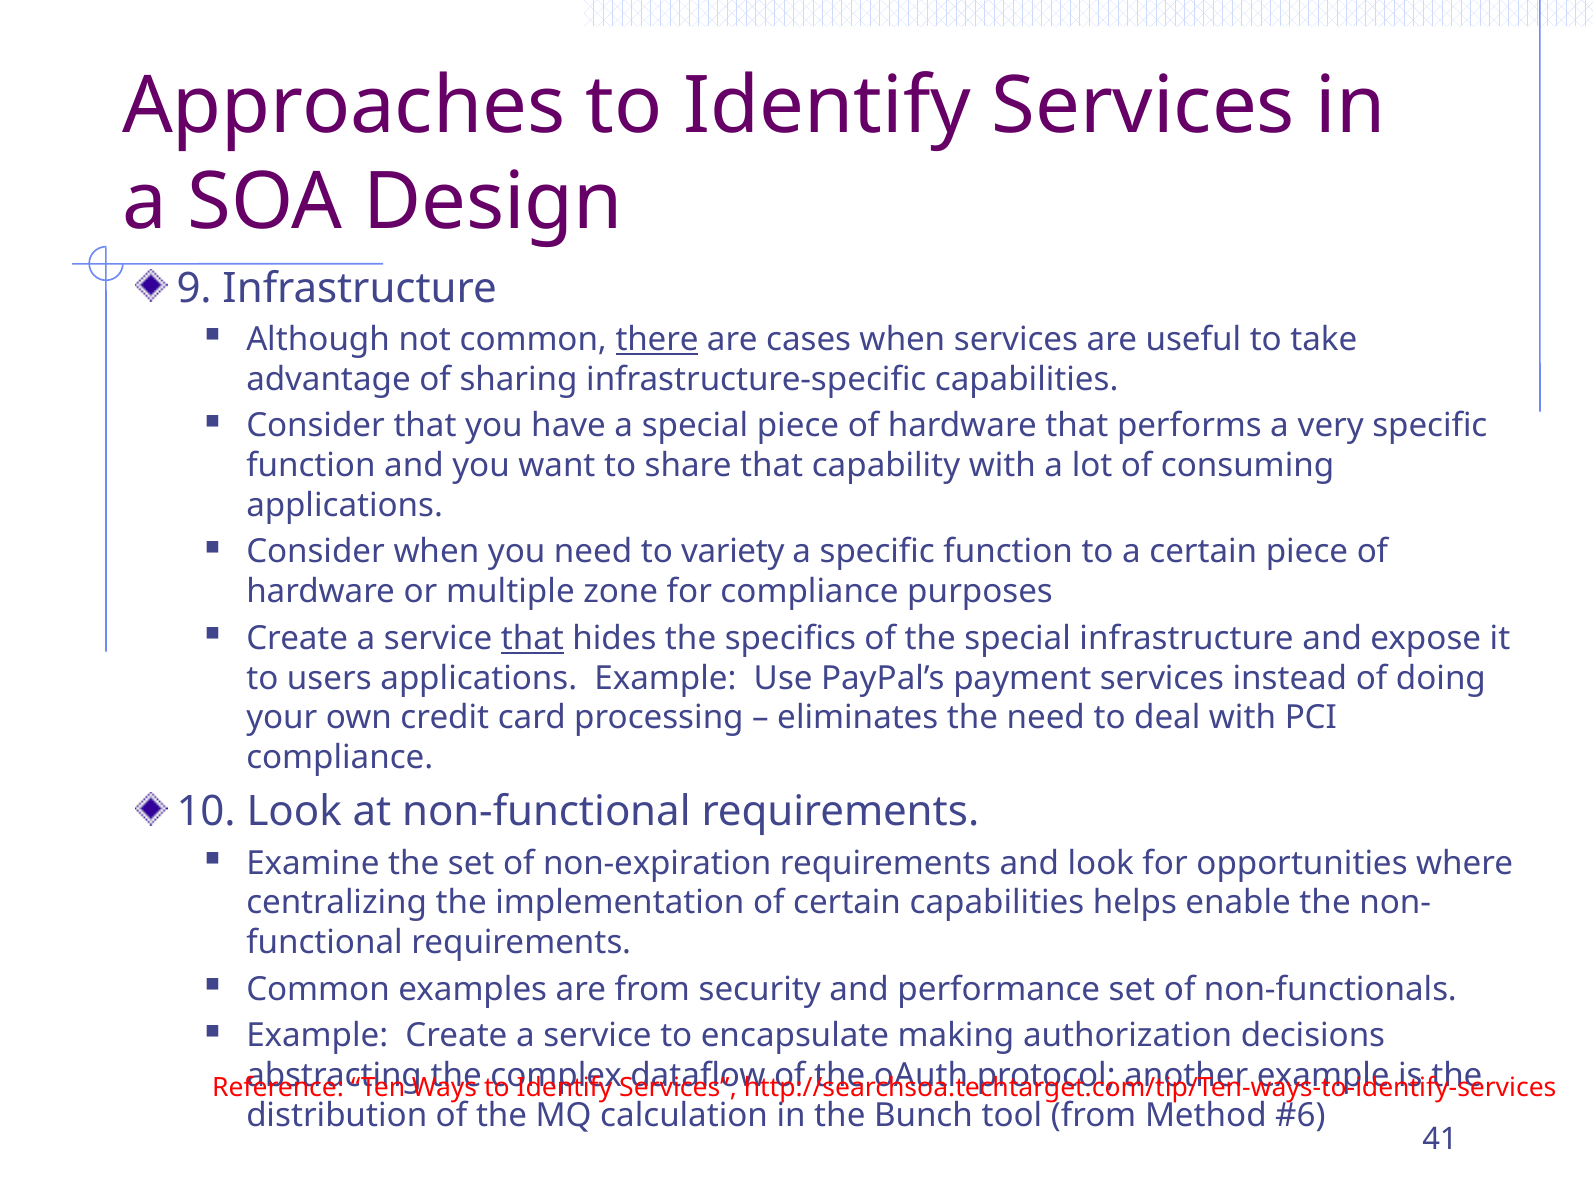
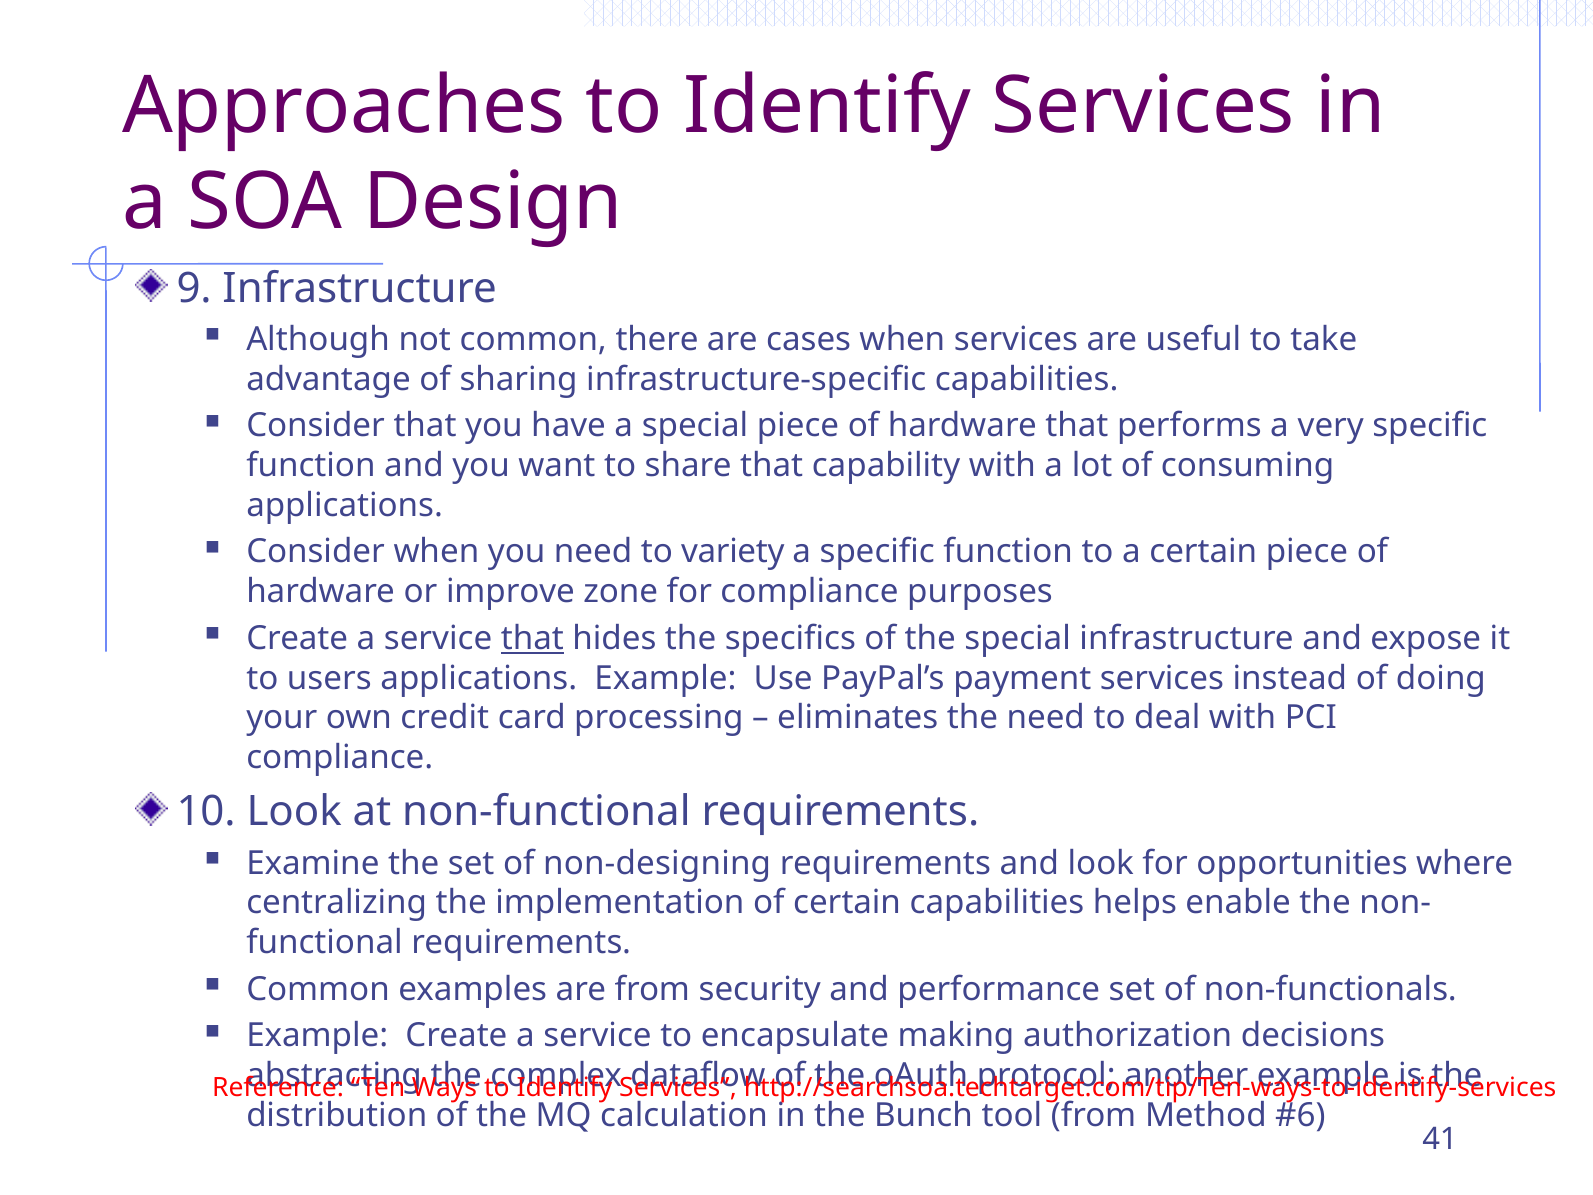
there underline: present -> none (657, 340)
multiple: multiple -> improve (510, 592)
non-expiration: non-expiration -> non-designing (657, 863)
